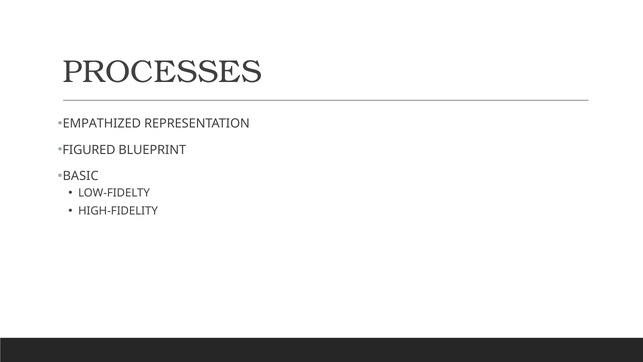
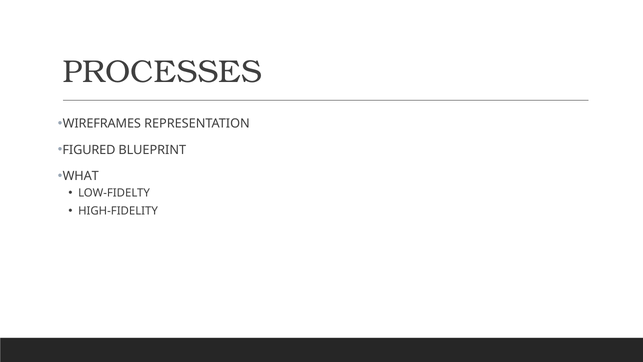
EMPATHIZED: EMPATHIZED -> WIREFRAMES (102, 124)
BASIC: BASIC -> WHAT (81, 176)
